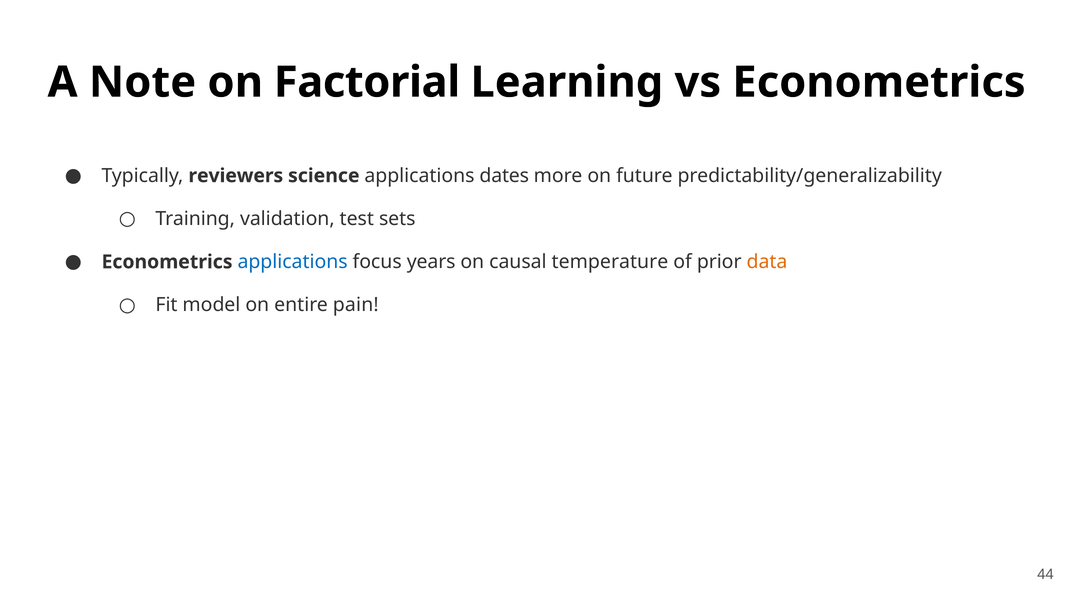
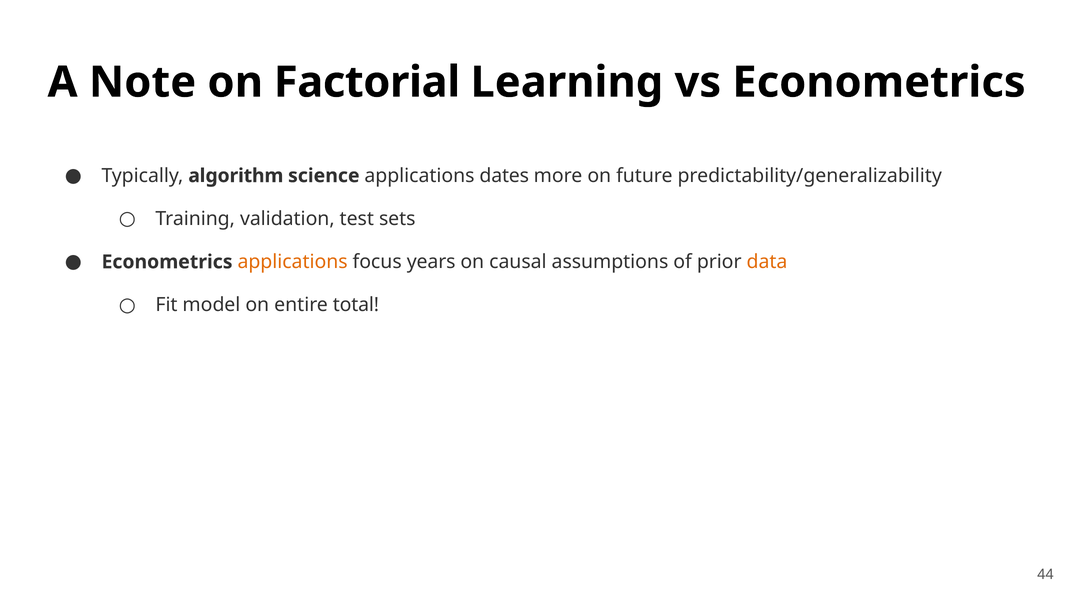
reviewers: reviewers -> algorithm (236, 176)
applications colour: blue -> orange (293, 262)
temperature: temperature -> assumptions (610, 262)
pain: pain -> total (356, 305)
